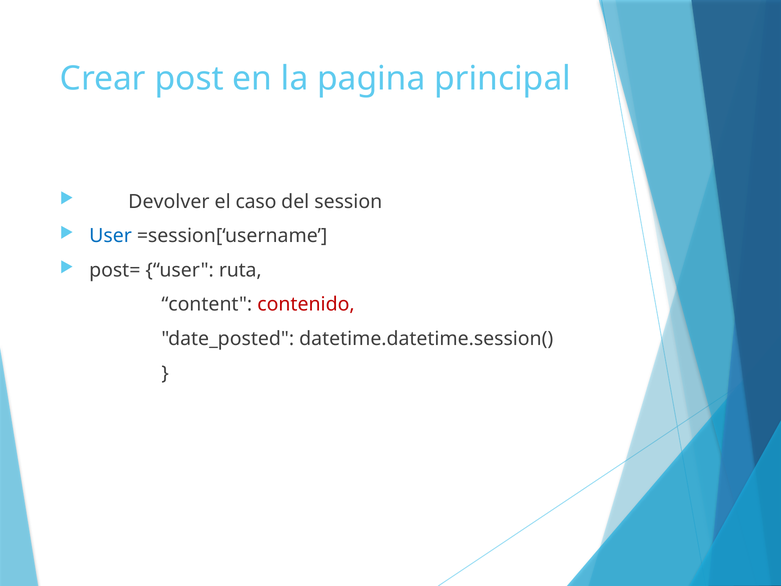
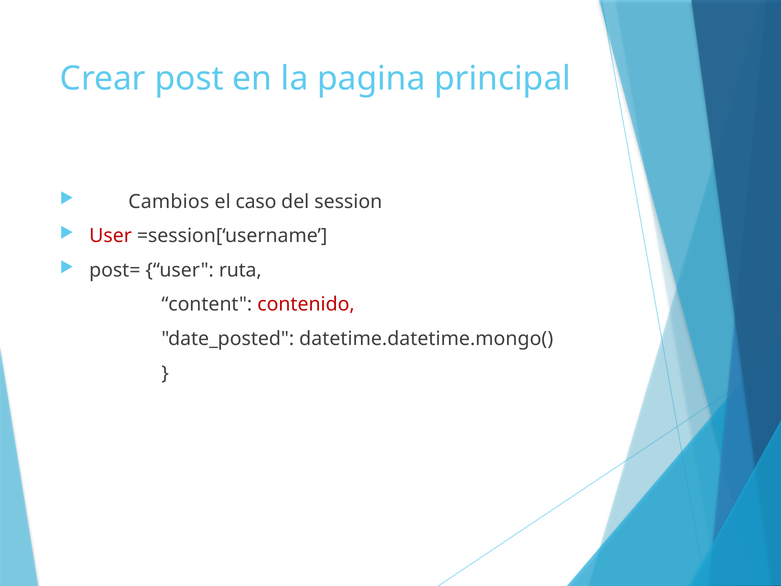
Devolver: Devolver -> Cambios (169, 202)
User colour: blue -> red (110, 236)
datetime.datetime.session(: datetime.datetime.session( -> datetime.datetime.mongo( (426, 339)
